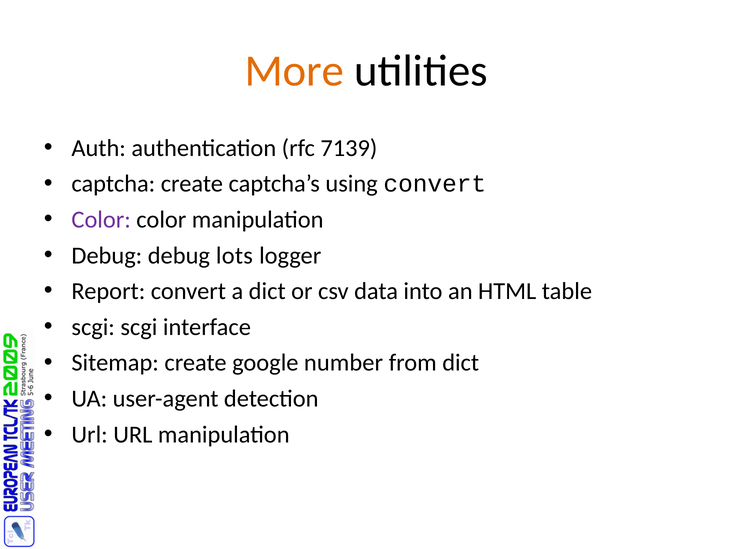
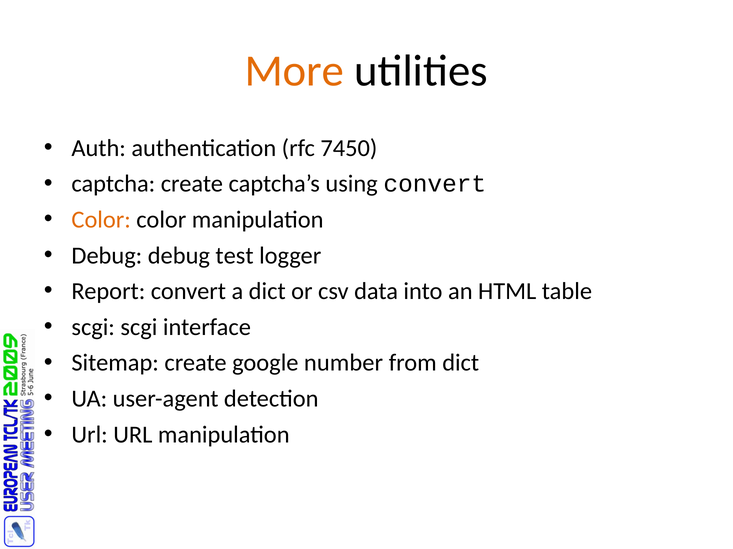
7139: 7139 -> 7450 (349, 148)
Color colour: purple -> orange (101, 220)
lots: lots -> test (235, 256)
